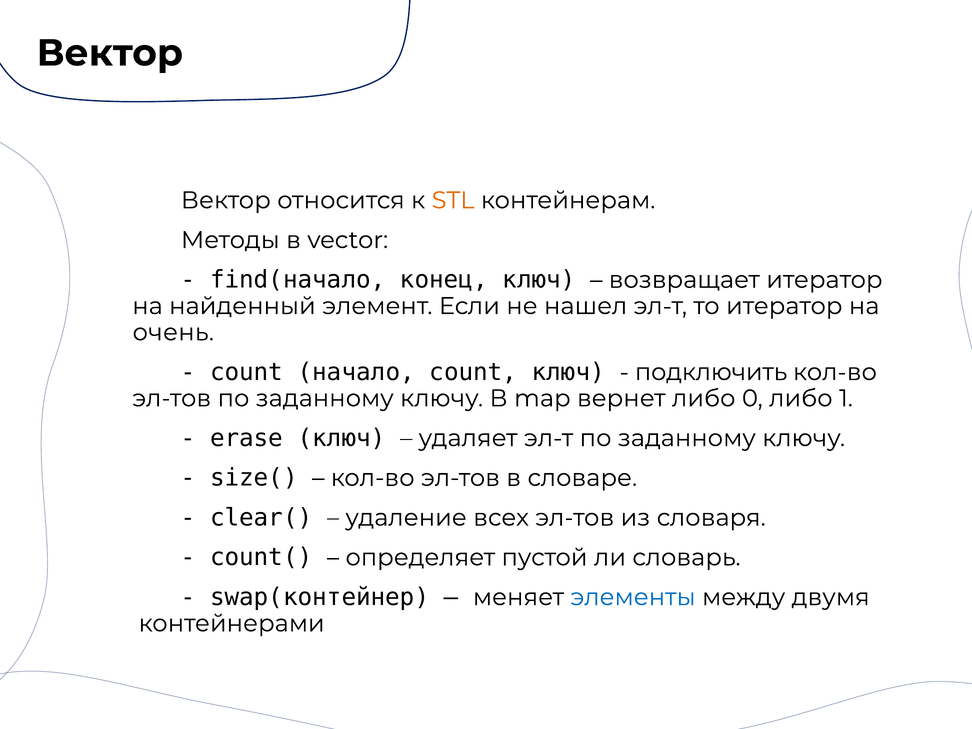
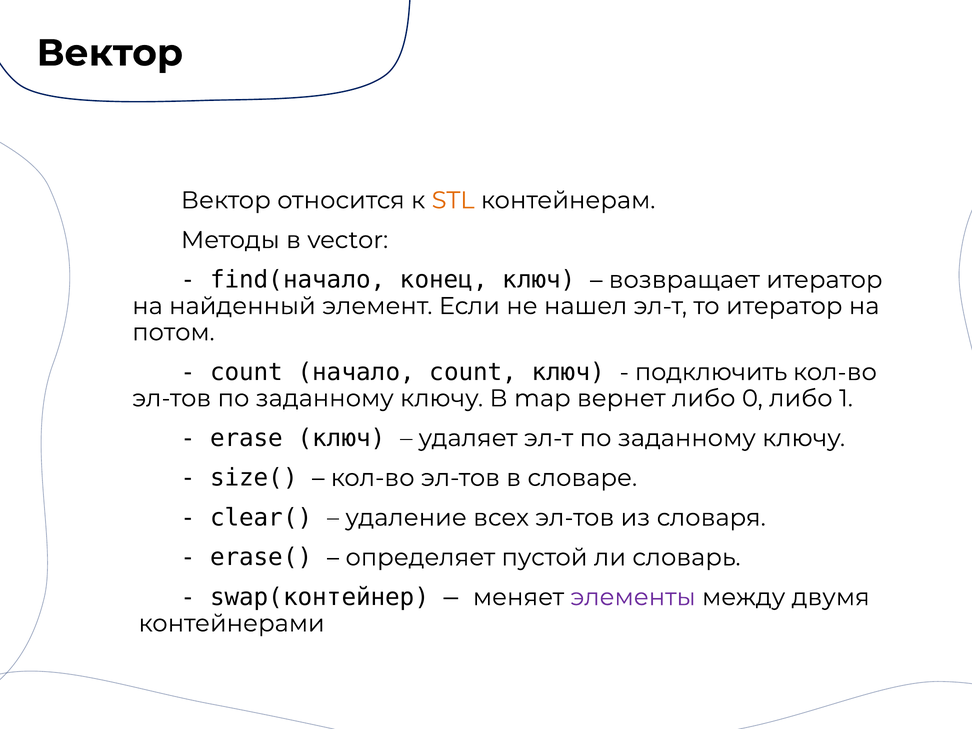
очень: очень -> потом (173, 332)
count(: count( -> erase( (261, 557)
элементы colour: blue -> purple (633, 597)
